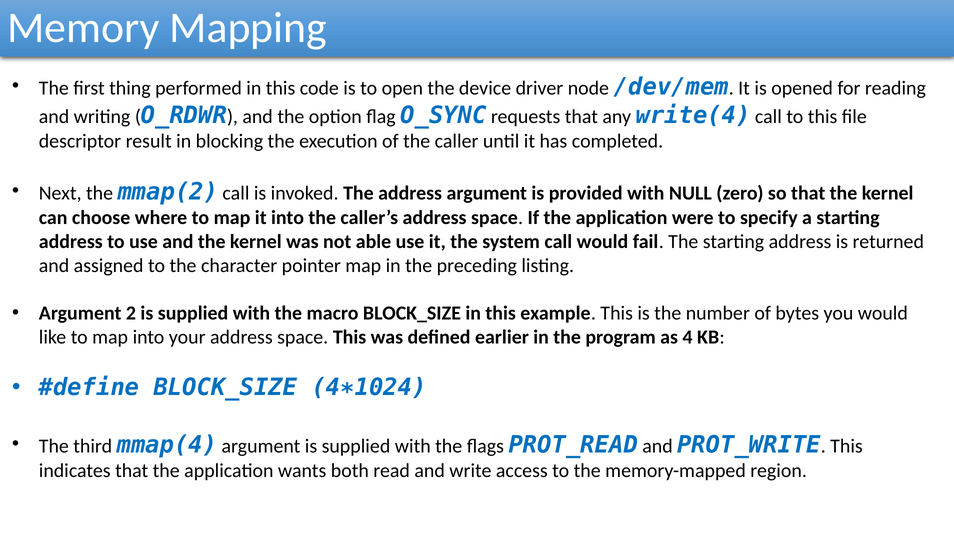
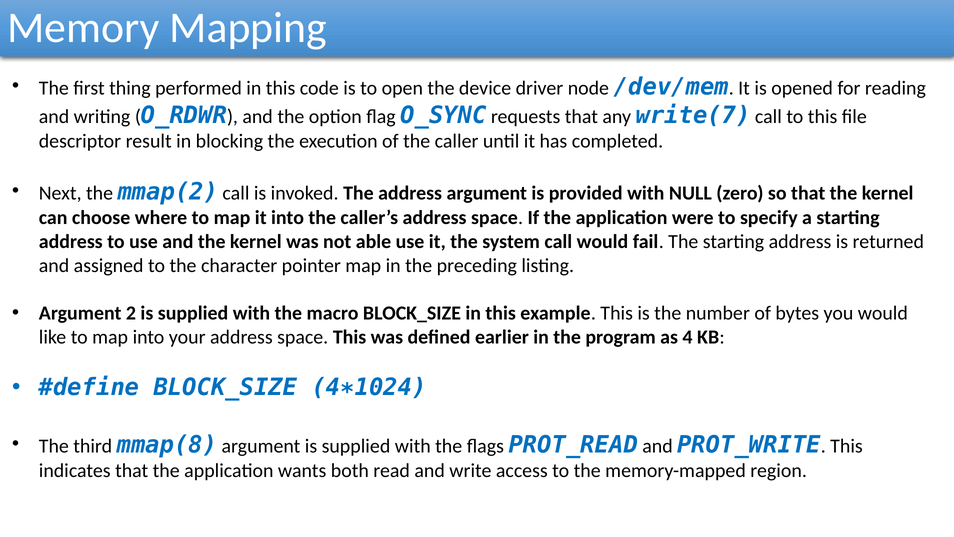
write(4: write(4 -> write(7 (693, 115)
mmap(4: mmap(4 -> mmap(8 (167, 444)
